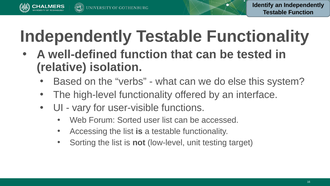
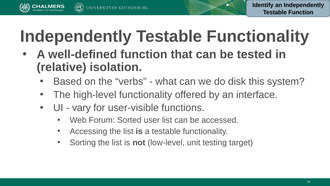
else: else -> disk (237, 81)
